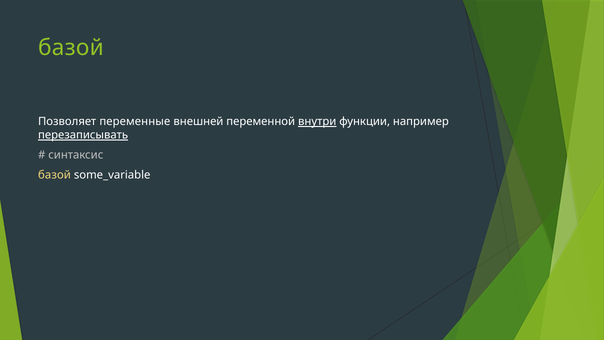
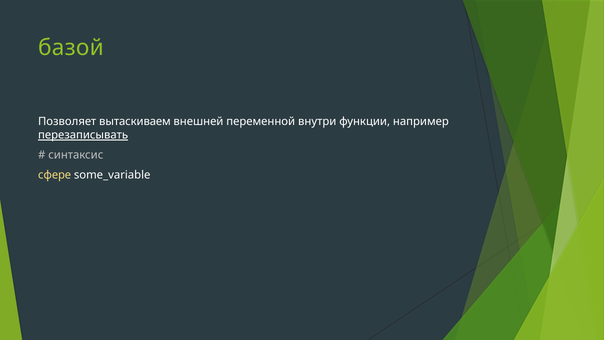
переменные: переменные -> вытаскиваем (135, 121)
внутри underline: present -> none (317, 121)
базой: базой -> сфере (55, 175)
